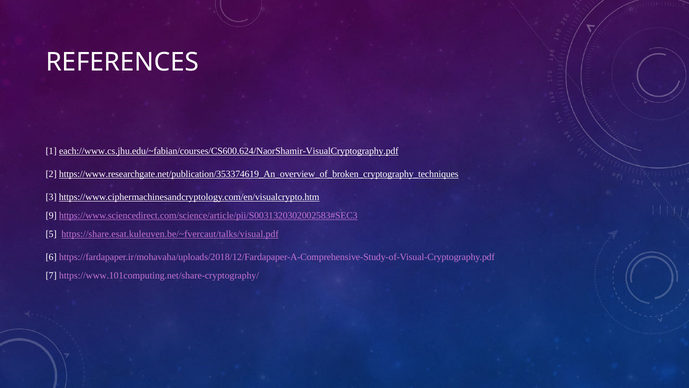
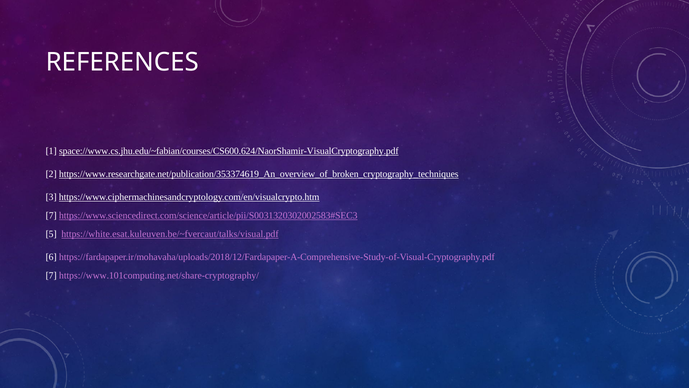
each://www.cs.jhu.edu/~fabian/courses/CS600.624/NaorShamir-VisualCryptography.pdf: each://www.cs.jhu.edu/~fabian/courses/CS600.624/NaorShamir-VisualCryptography.pdf -> space://www.cs.jhu.edu/~fabian/courses/CS600.624/NaorShamir-VisualCryptography.pdf (229, 151)
9: 9 -> 7 (51, 215)
https://share.esat.kuleuven.be/~fvercaut/talks/visual.pdf: https://share.esat.kuleuven.be/~fvercaut/talks/visual.pdf -> https://white.esat.kuleuven.be/~fvercaut/talks/visual.pdf (170, 234)
